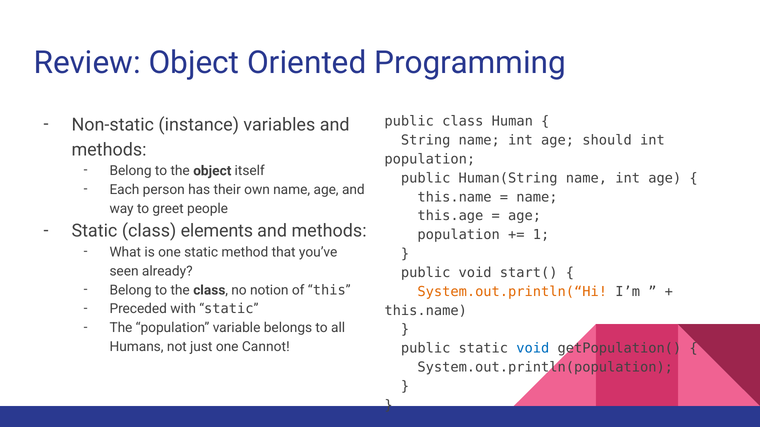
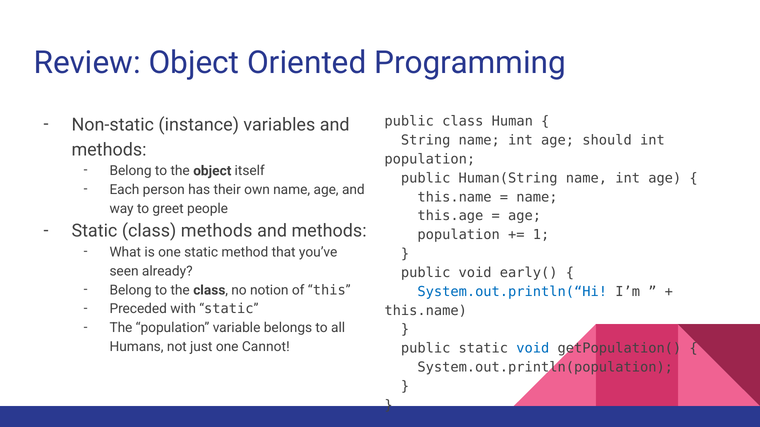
class elements: elements -> methods (217, 231)
start(: start( -> early( (529, 273)
System.out.println(“Hi colour: orange -> blue (512, 292)
